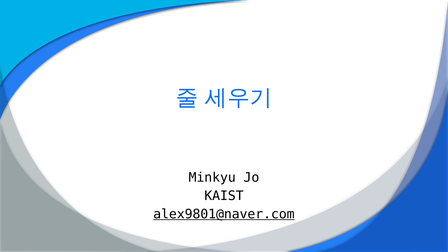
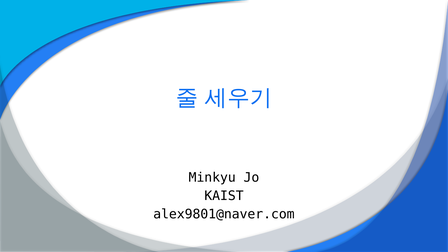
alex9801@naver.com underline: present -> none (224, 214)
